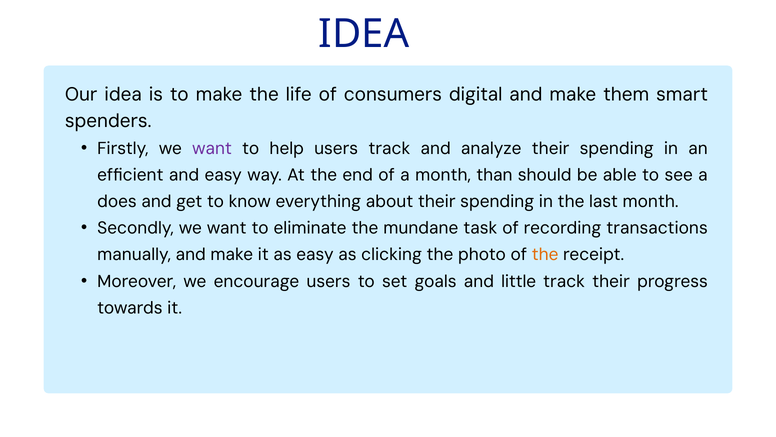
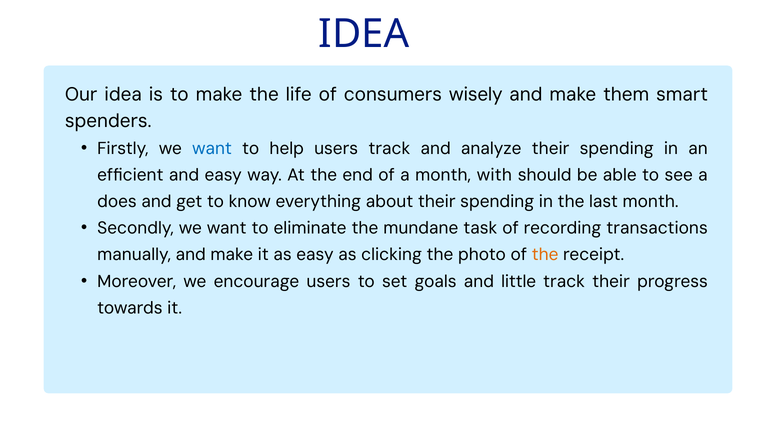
digital: digital -> wisely (476, 94)
want colour: purple -> blue (212, 148)
than: than -> with (494, 175)
